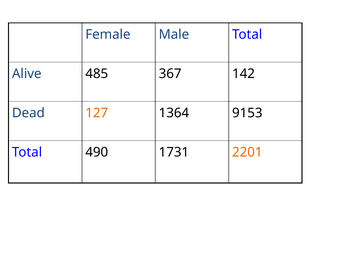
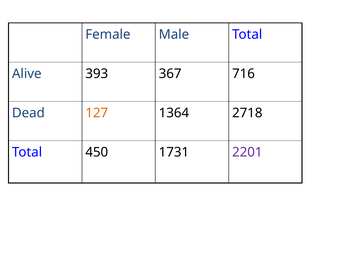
485: 485 -> 393 (97, 73)
142: 142 -> 716 (244, 73)
9153: 9153 -> 2718 (247, 113)
490: 490 -> 450 (97, 152)
2201 colour: orange -> purple (247, 152)
